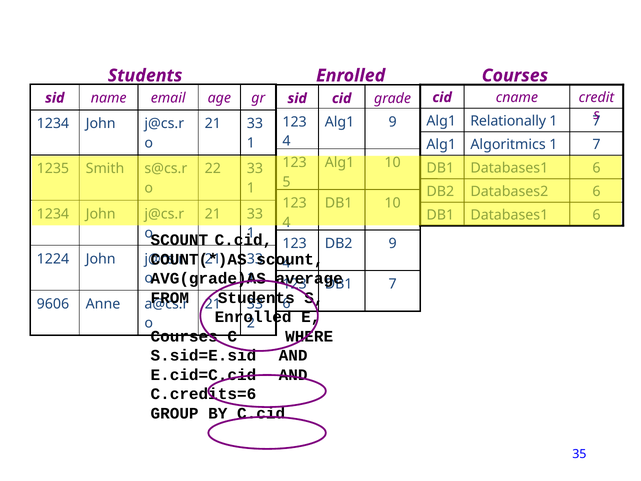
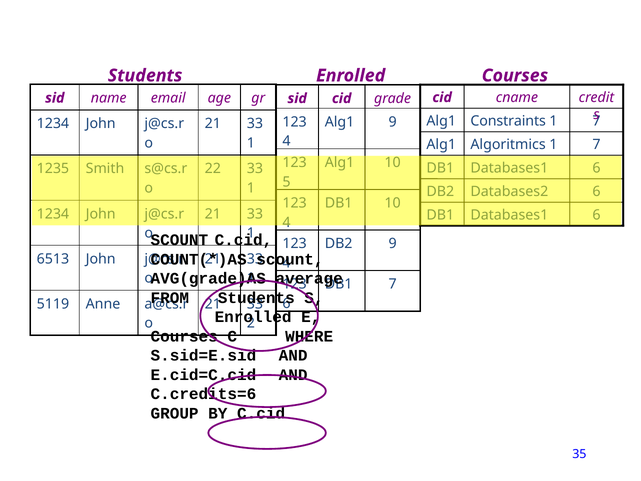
Relationally: Relationally -> Constraints (508, 121)
1224: 1224 -> 6513 (53, 259)
9606: 9606 -> 5119 (53, 304)
